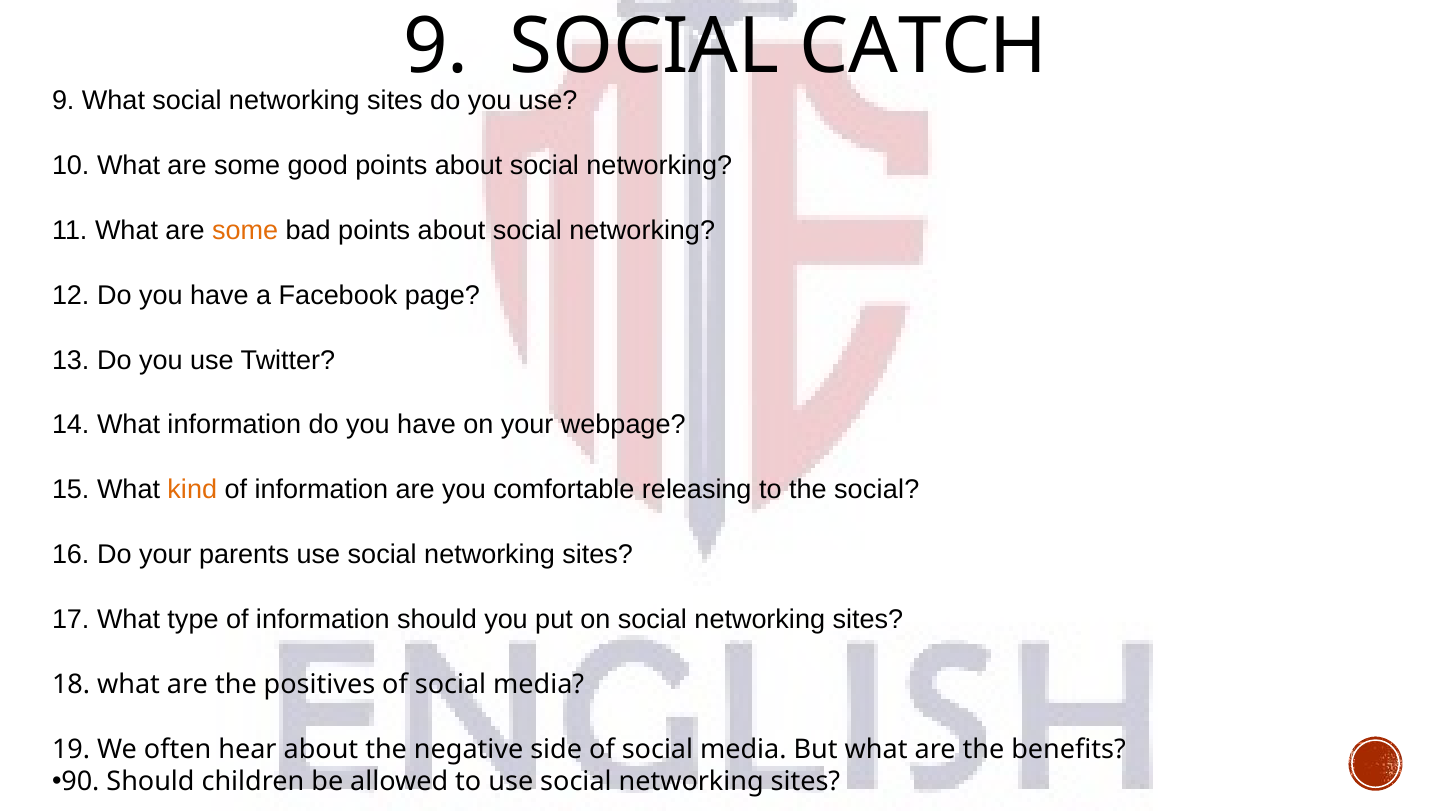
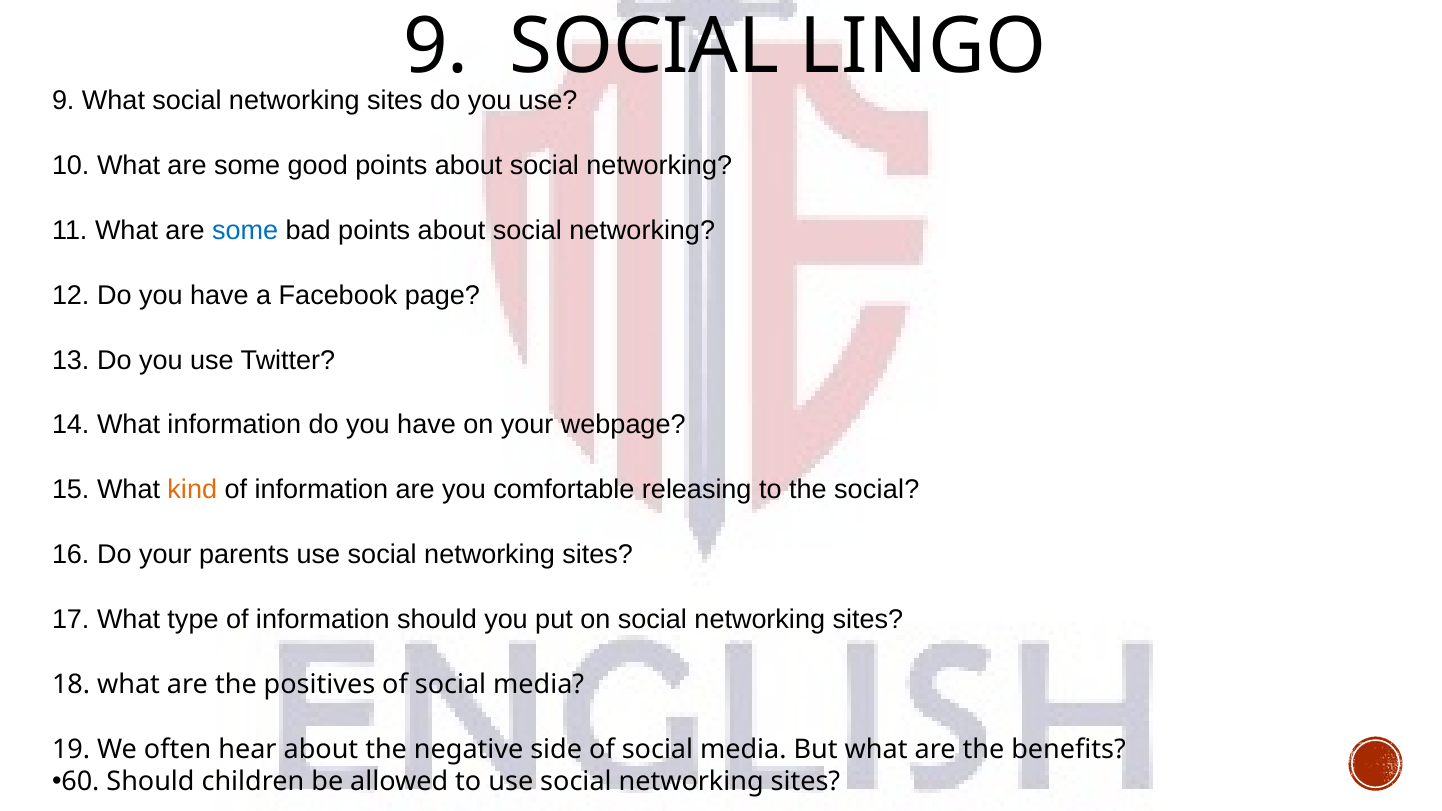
CATCH: CATCH -> LINGO (923, 47)
some colour: orange -> blue (245, 230)
90: 90 -> 60 (80, 782)
